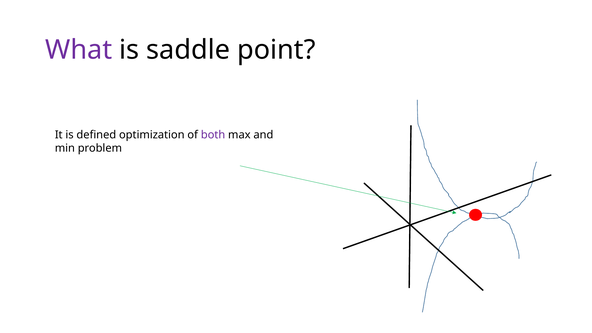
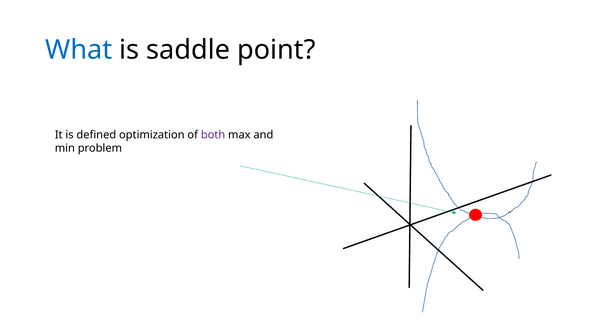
What colour: purple -> blue (79, 50)
